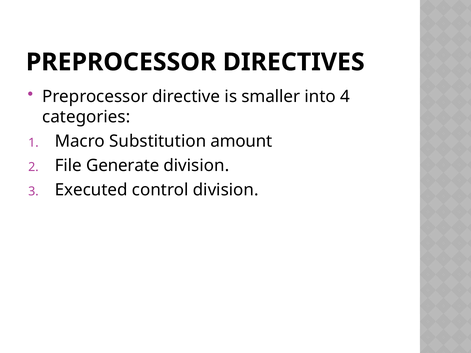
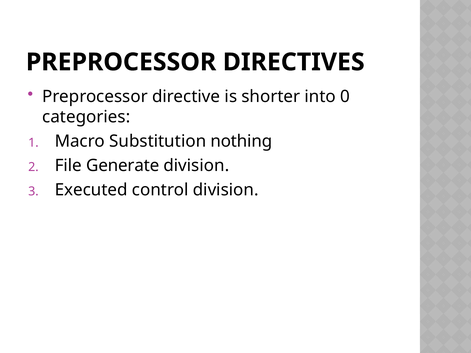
smaller: smaller -> shorter (271, 97)
4: 4 -> 0 (345, 97)
amount: amount -> nothing (241, 141)
